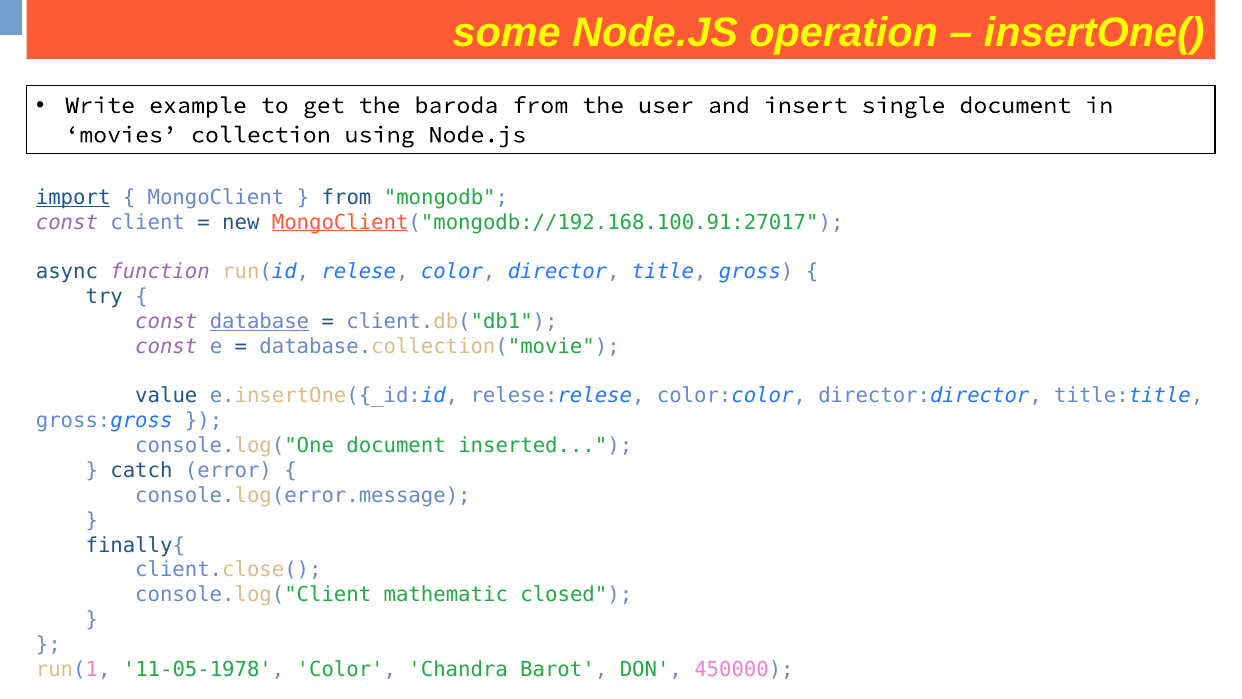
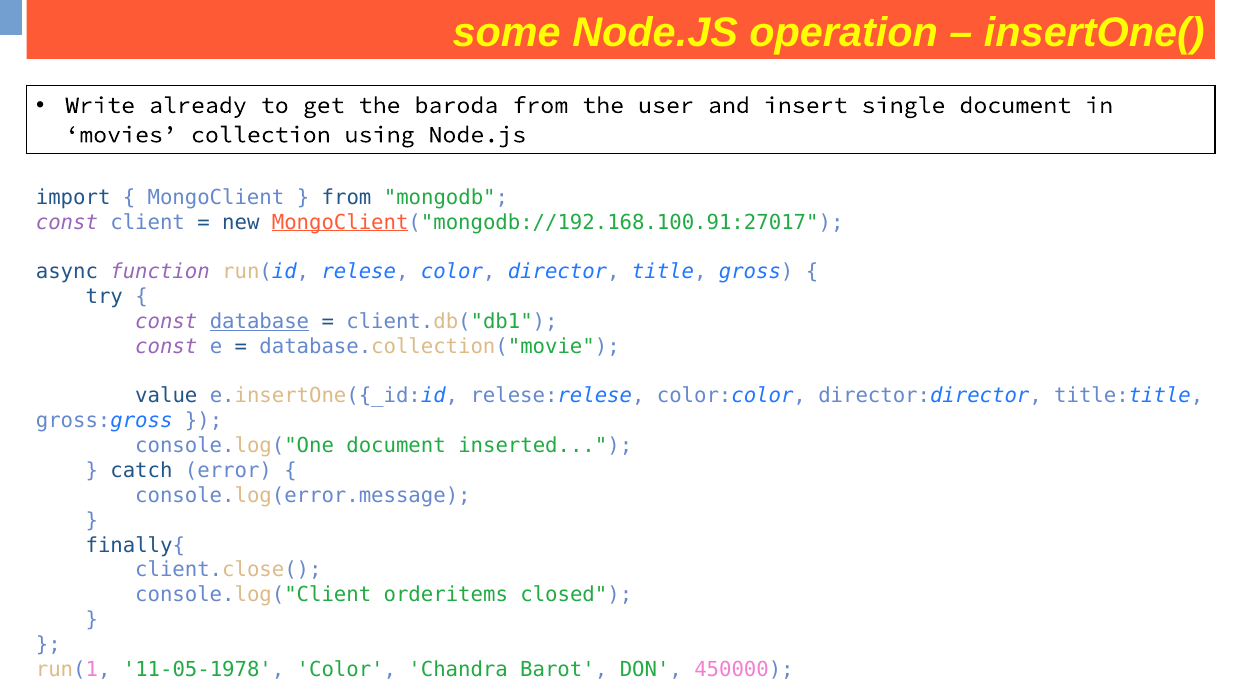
example: example -> already (198, 105)
import underline: present -> none (73, 197)
mathematic: mathematic -> orderitems (446, 595)
